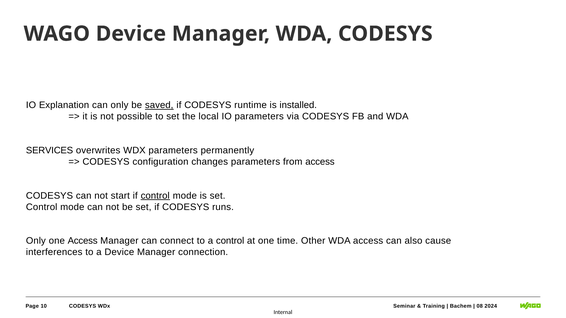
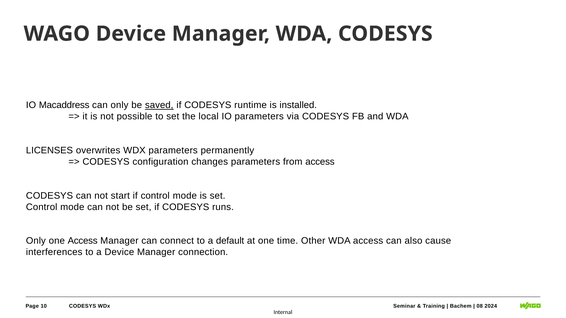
Explanation: Explanation -> Macaddress (64, 105)
SERVICES: SERVICES -> LICENSES (49, 151)
control underline: present -> none (155, 196)
a control: control -> default (230, 241)
